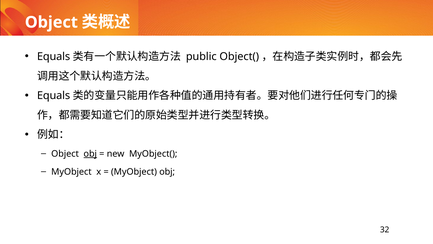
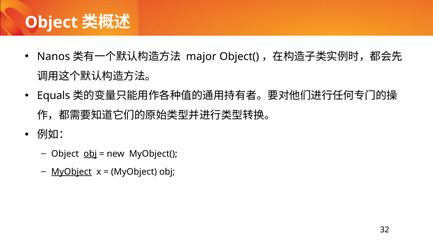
Equals: Equals -> Nanos (54, 57)
public: public -> major (201, 57)
MyObject underline: none -> present (71, 172)
